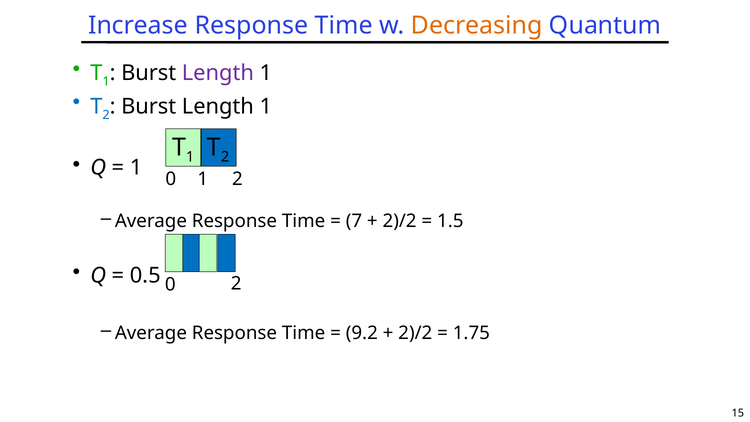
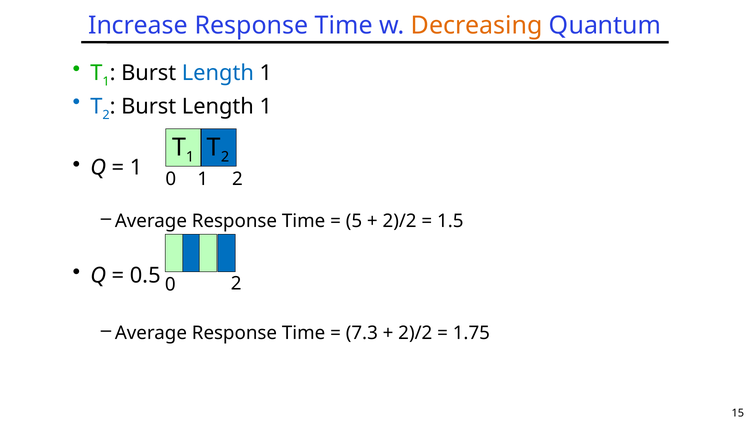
Length colour: purple -> blue (218, 73)
7: 7 -> 5 (354, 221)
9.2: 9.2 -> 7.3 (362, 333)
